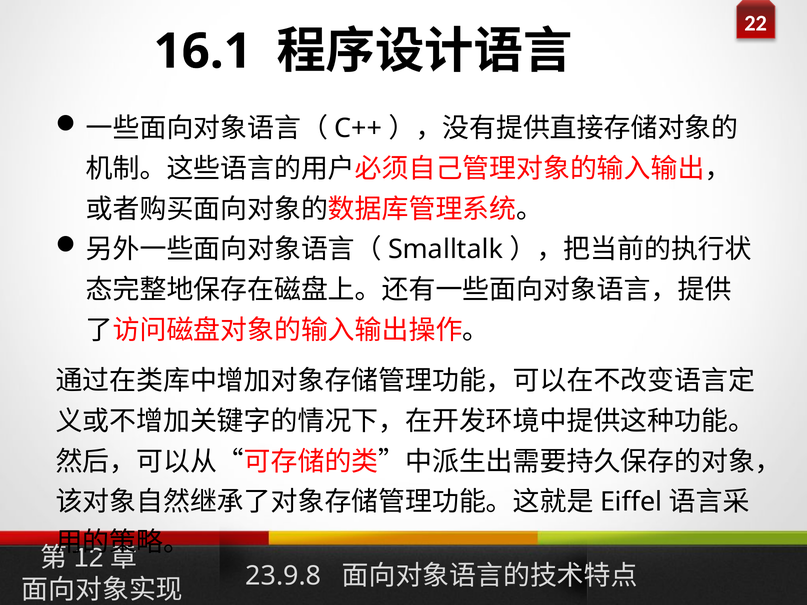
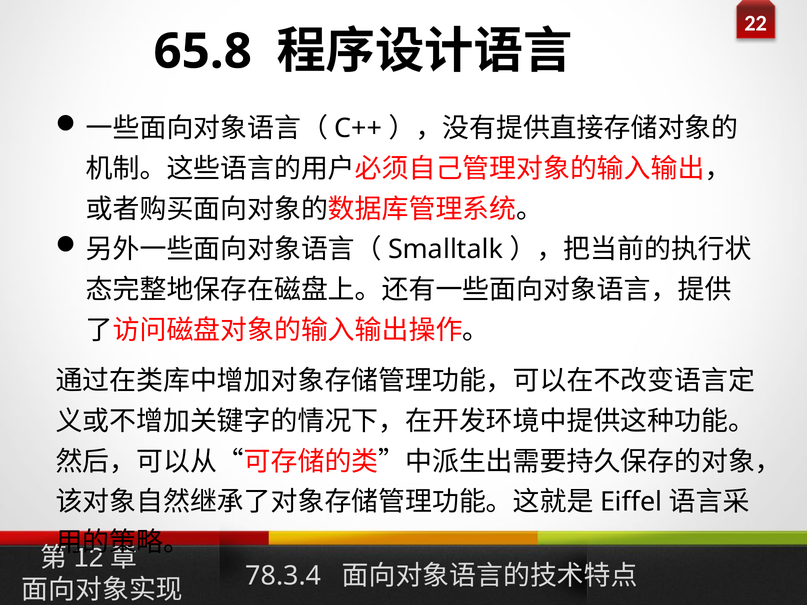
16.1: 16.1 -> 65.8 (203, 51)
23.9.8: 23.9.8 -> 78.3.4 (283, 576)
